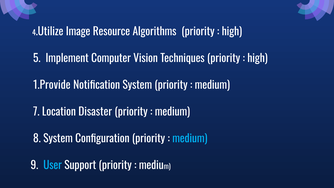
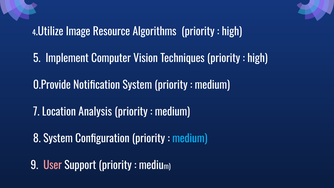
1.Provide: 1.Provide -> 0.Provide (52, 85)
Disaster: Disaster -> Analysis (95, 112)
User colour: light blue -> pink (53, 165)
